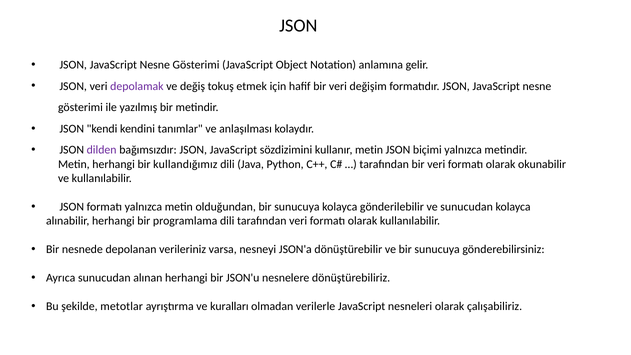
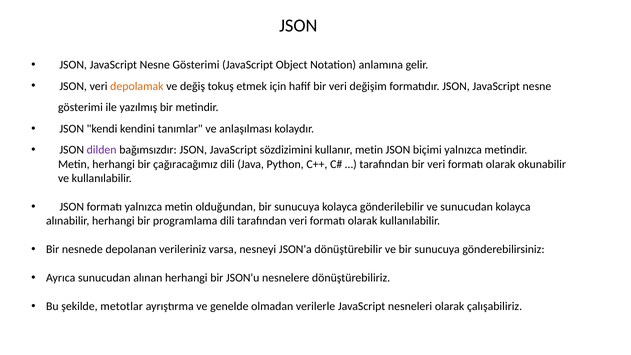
depolamak colour: purple -> orange (137, 86)
kullandığımız: kullandığımız -> çağıracağımız (185, 164)
kuralları: kuralları -> genelde (229, 306)
